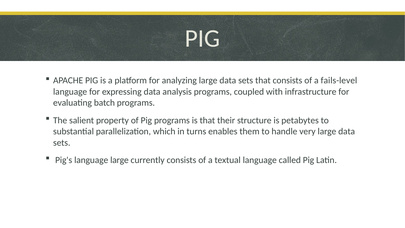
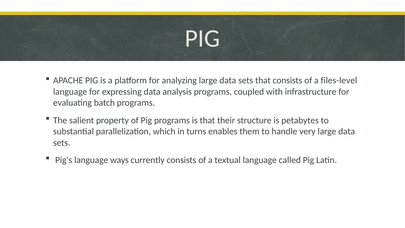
fails-level: fails-level -> files-level (339, 81)
language large: large -> ways (119, 160)
